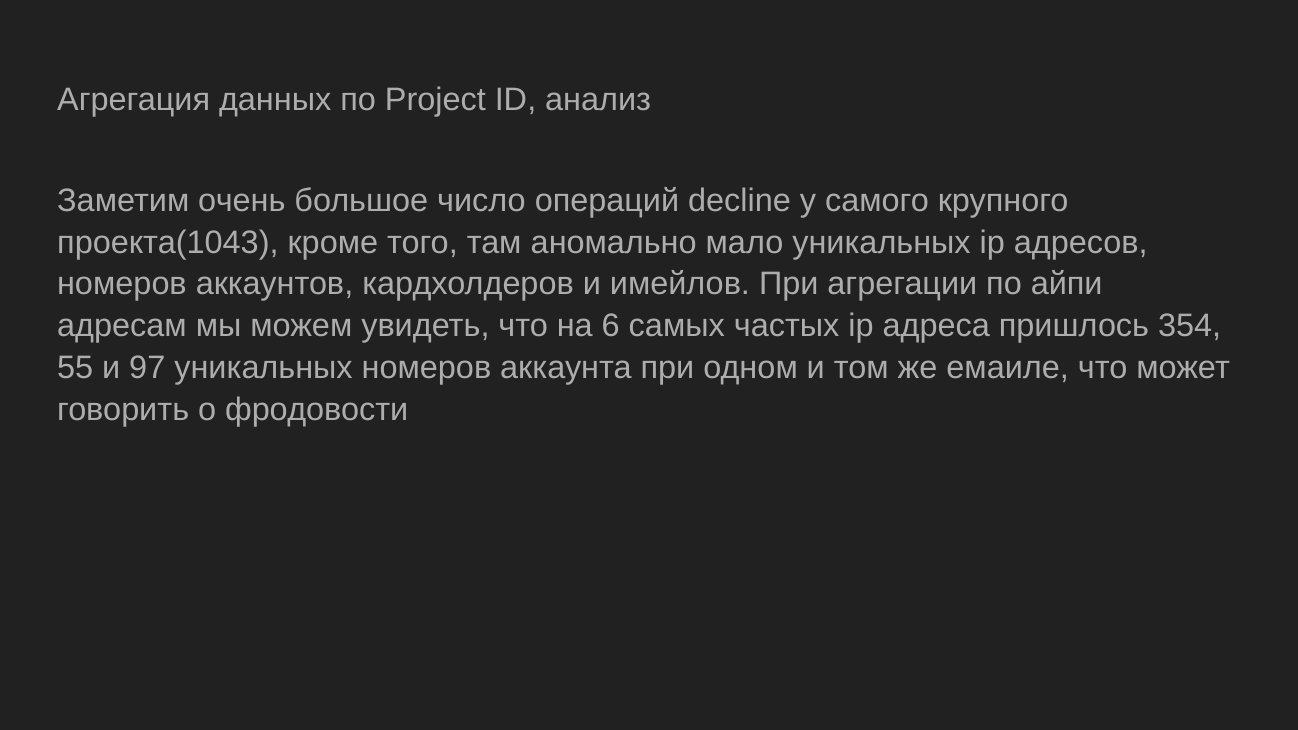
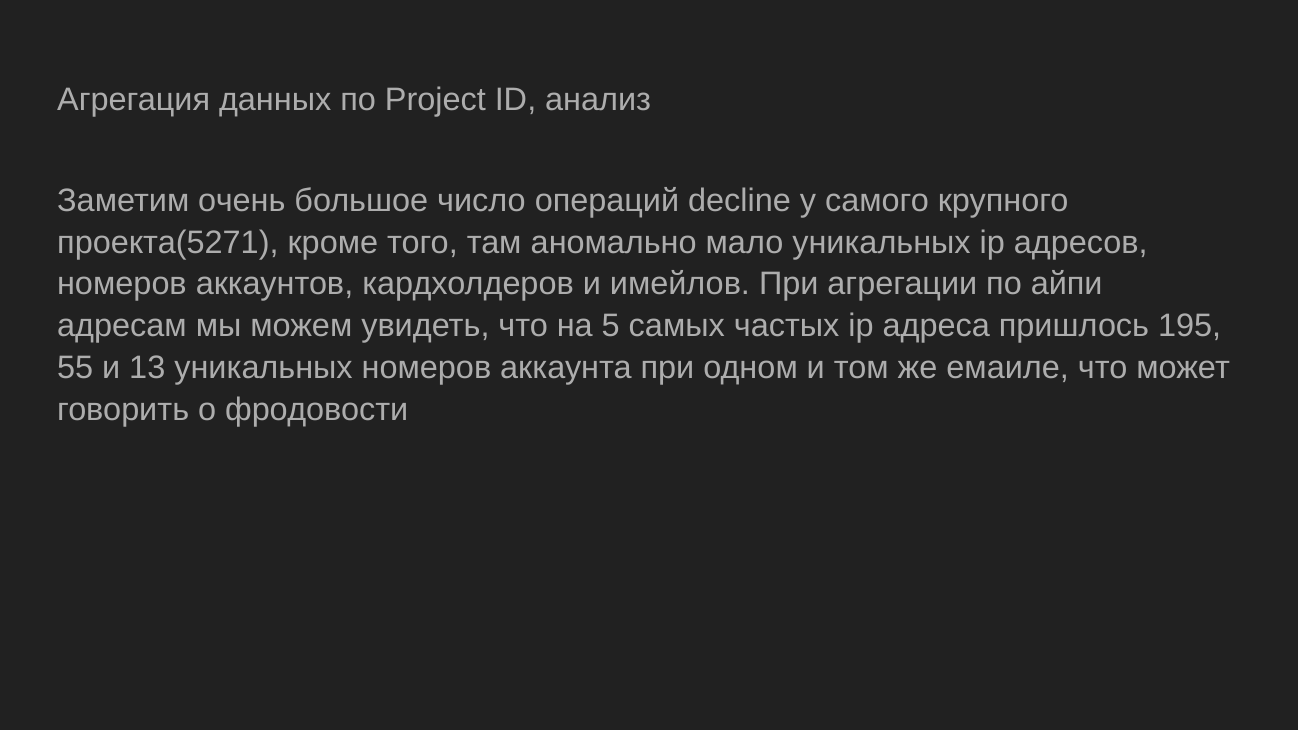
проекта(1043: проекта(1043 -> проекта(5271 (168, 242)
6: 6 -> 5 (611, 326)
354: 354 -> 195 (1190, 326)
97: 97 -> 13 (147, 368)
